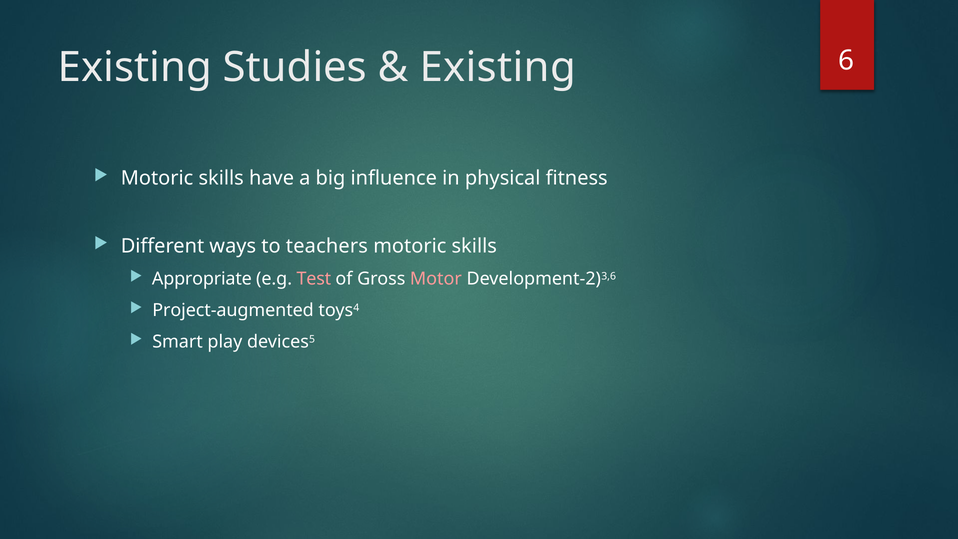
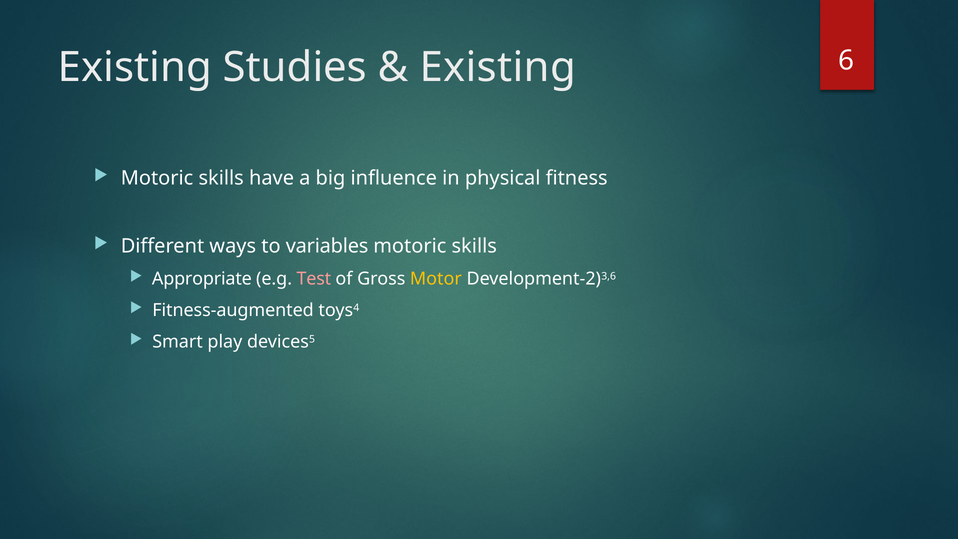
teachers: teachers -> variables (327, 246)
Motor colour: pink -> yellow (436, 279)
Project-augmented: Project-augmented -> Fitness-augmented (233, 310)
